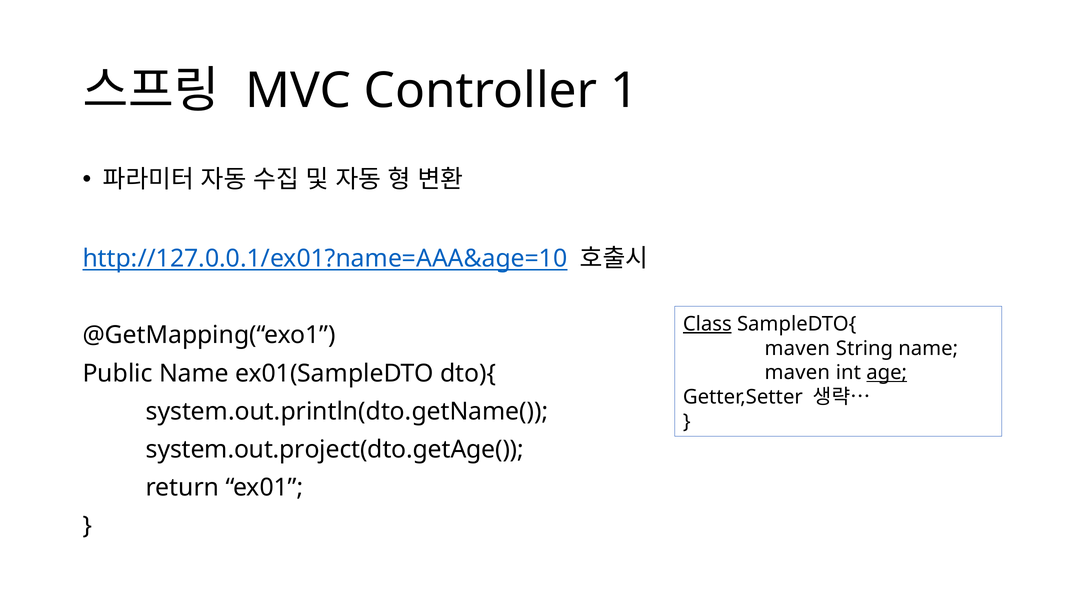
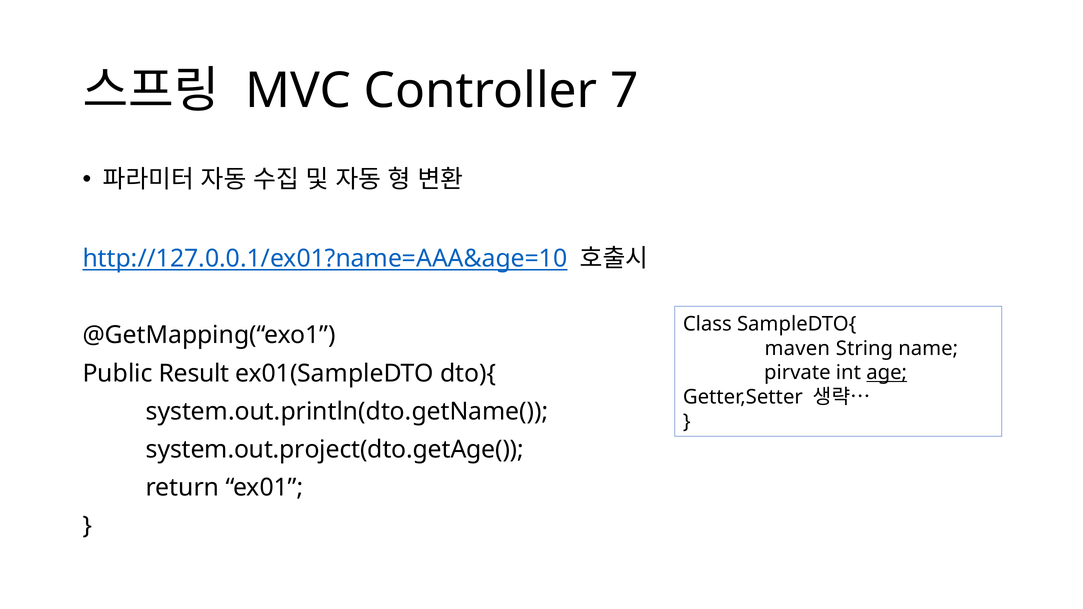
1: 1 -> 7 (625, 91)
Class underline: present -> none (707, 324)
Public Name: Name -> Result (194, 373)
maven: maven -> pirvate (797, 373)
